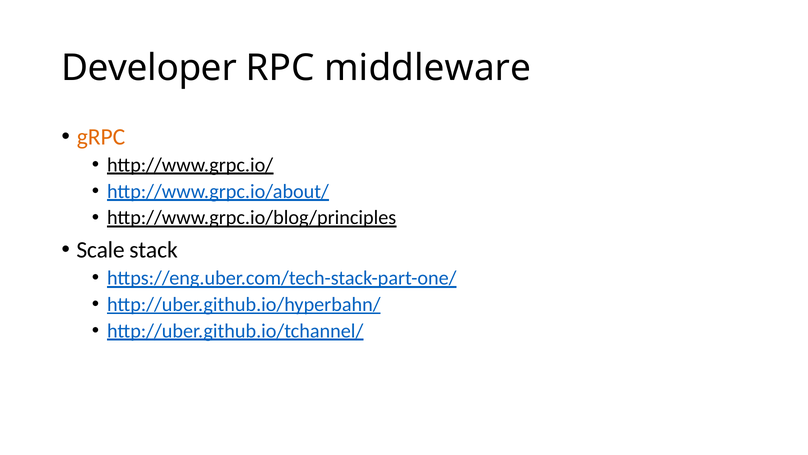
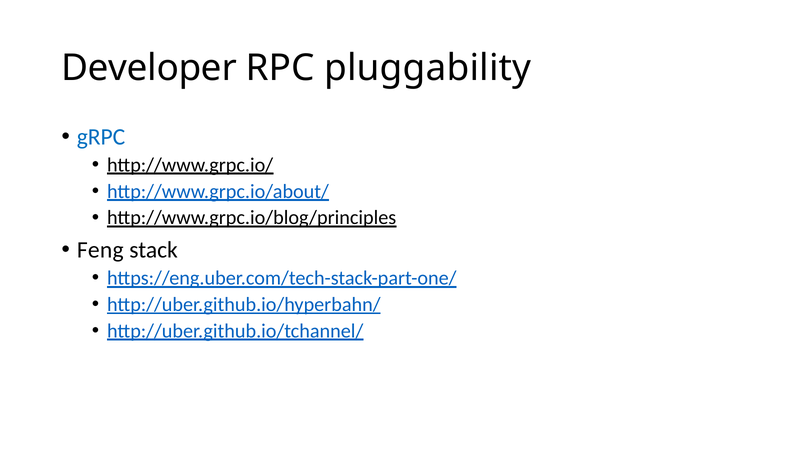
middleware: middleware -> pluggability (428, 68)
gRPC colour: orange -> blue (101, 137)
Scale: Scale -> Feng (100, 250)
